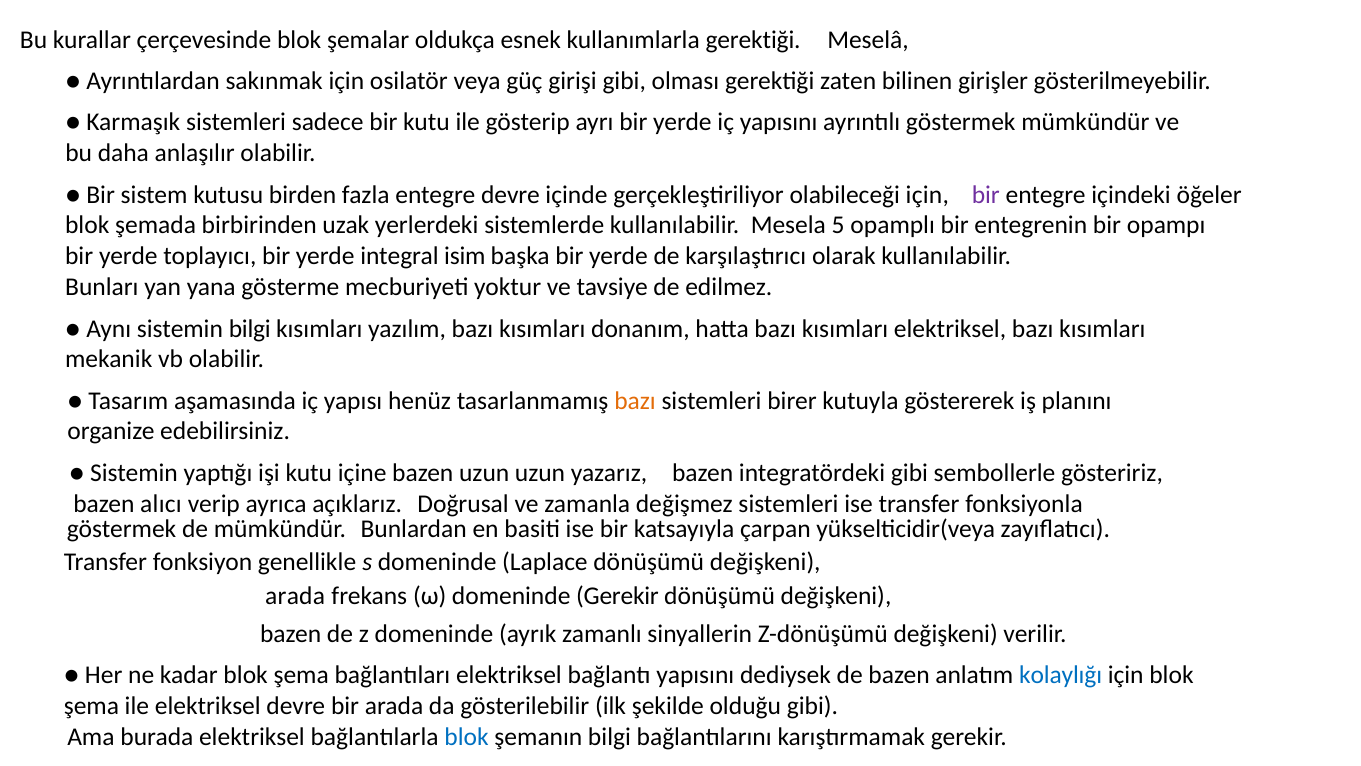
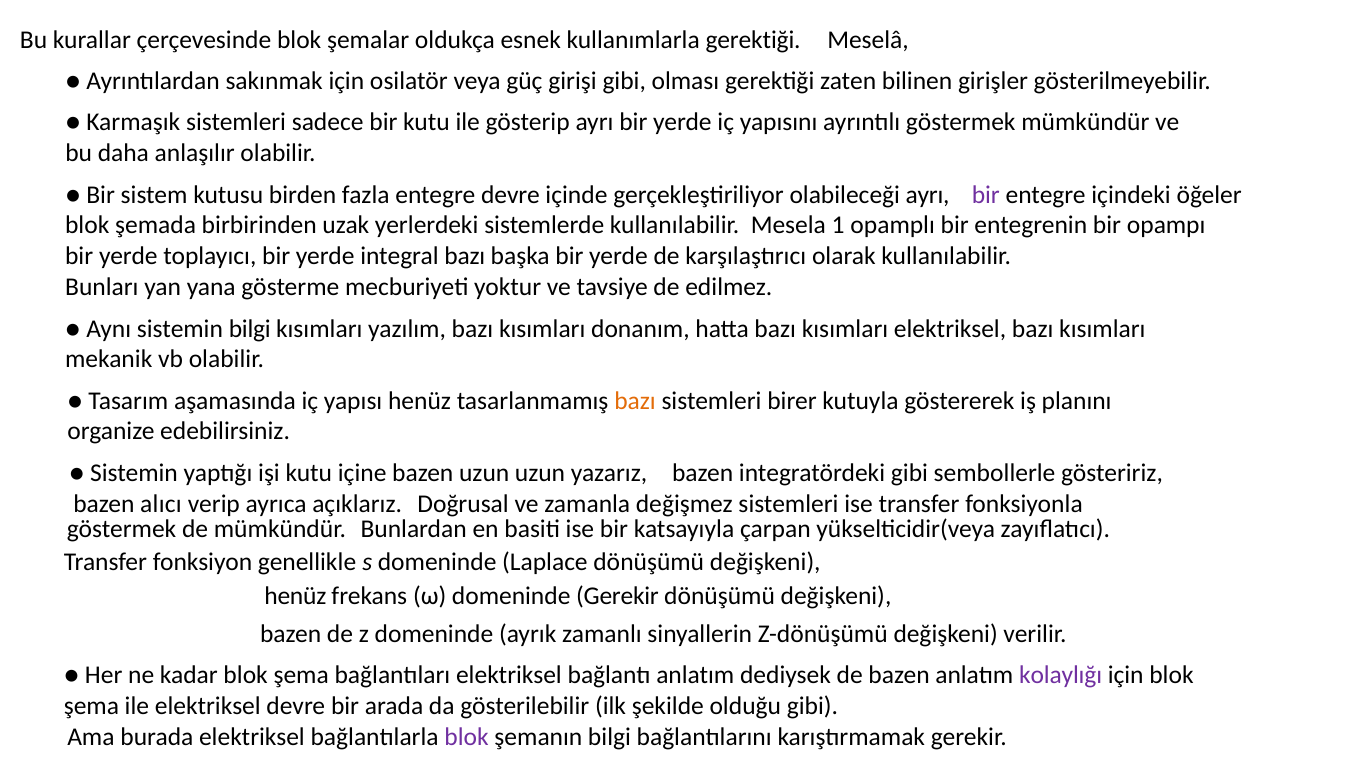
olabileceği için: için -> ayrı (928, 194)
5: 5 -> 1 (838, 225)
integral isim: isim -> bazı (465, 256)
arada: arada -> henüz (295, 596)
bağlantı yapısını: yapısını -> anlatım (695, 675)
kolaylığı colour: blue -> purple (1061, 675)
blok colour: blue -> purple (467, 737)
